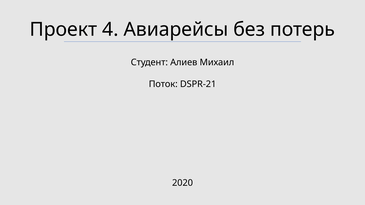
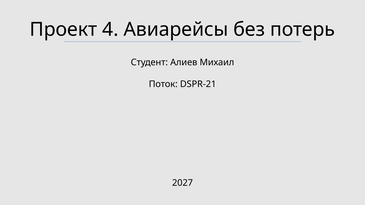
2020: 2020 -> 2027 (183, 183)
